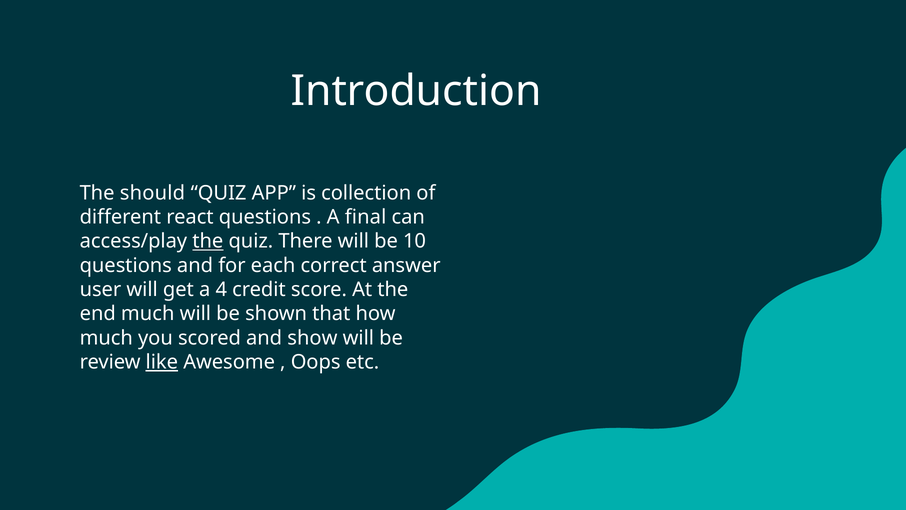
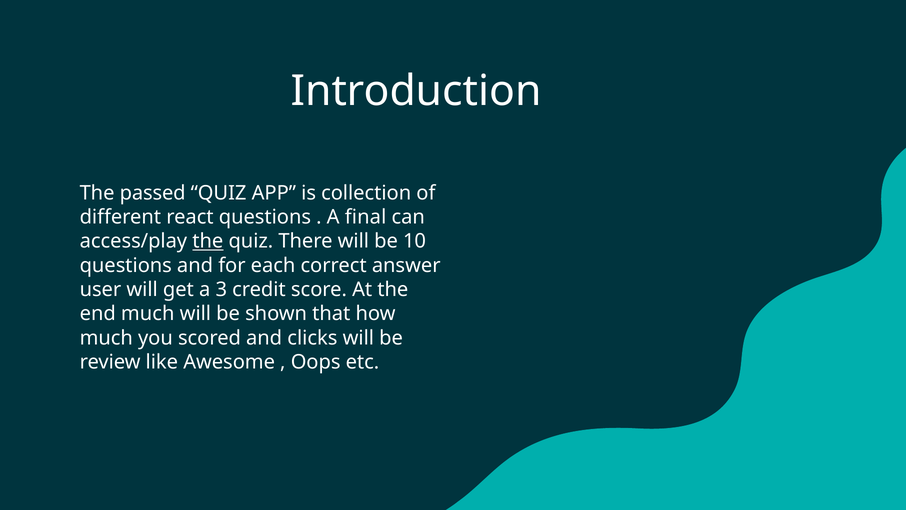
should: should -> passed (153, 193)
4: 4 -> 3 (221, 289)
show: show -> clicks (312, 338)
like underline: present -> none (162, 362)
